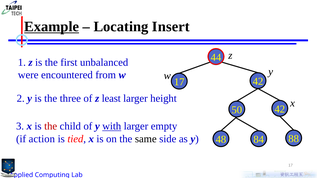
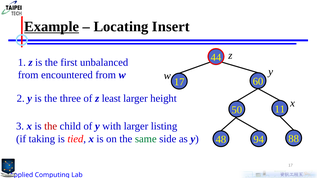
were: were -> from (28, 75)
17 42: 42 -> 60 (258, 82)
50 42: 42 -> 11 (280, 109)
with underline: present -> none (112, 126)
empty: empty -> listing (164, 126)
action: action -> taking (42, 139)
same colour: black -> green (146, 139)
84: 84 -> 94 (259, 140)
